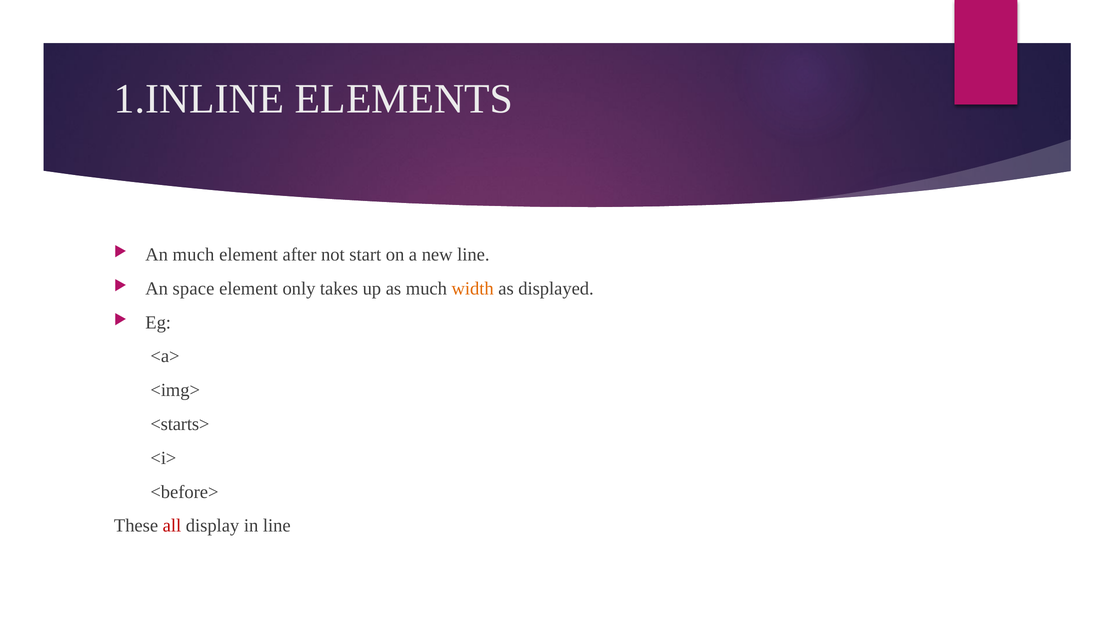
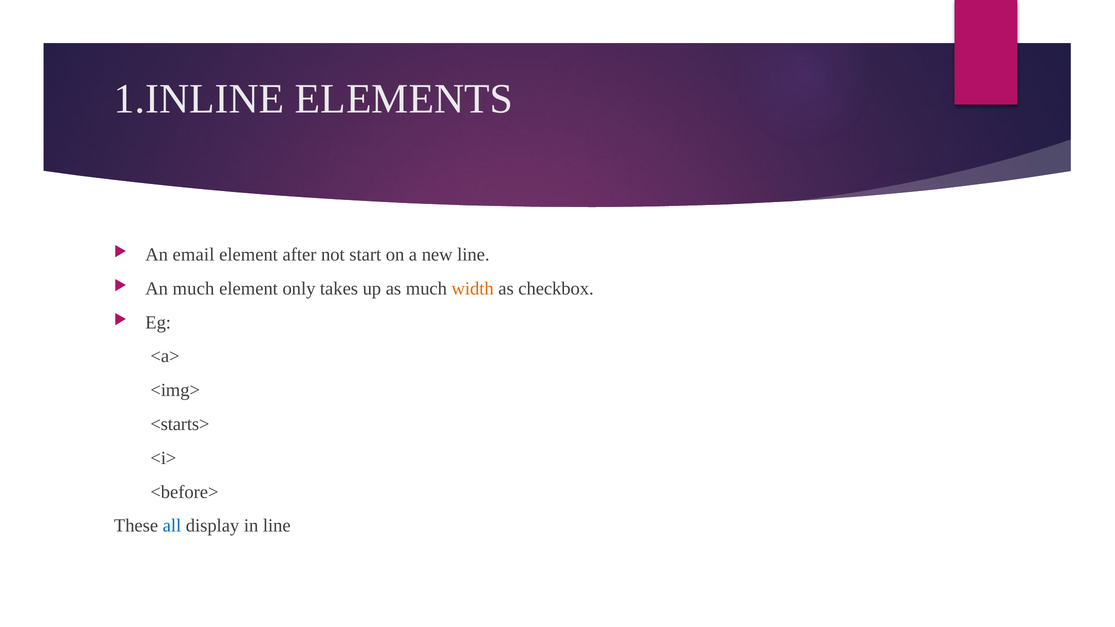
An much: much -> email (193, 255)
An space: space -> much (193, 289)
displayed: displayed -> checkbox (556, 289)
all colour: red -> blue (172, 526)
